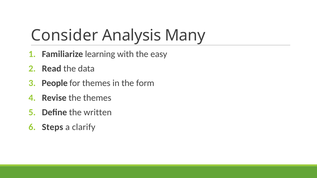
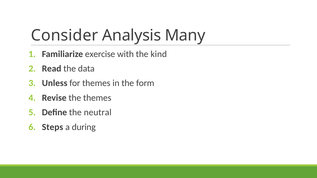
learning: learning -> exercise (100, 54)
easy: easy -> kind (159, 54)
People: People -> Unless (55, 83)
written: written -> neutral (98, 113)
clarify: clarify -> during (84, 127)
